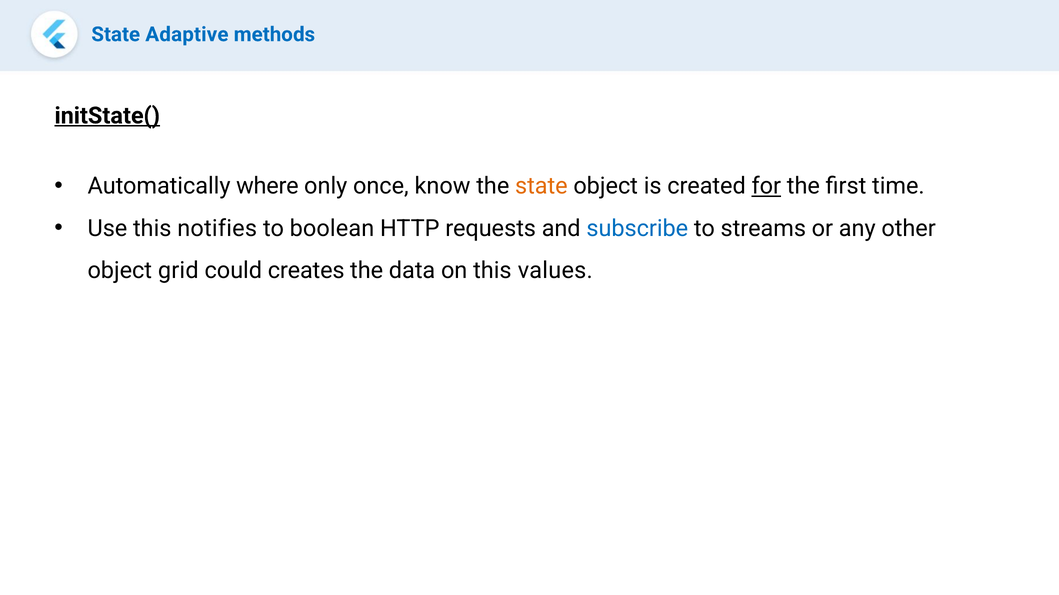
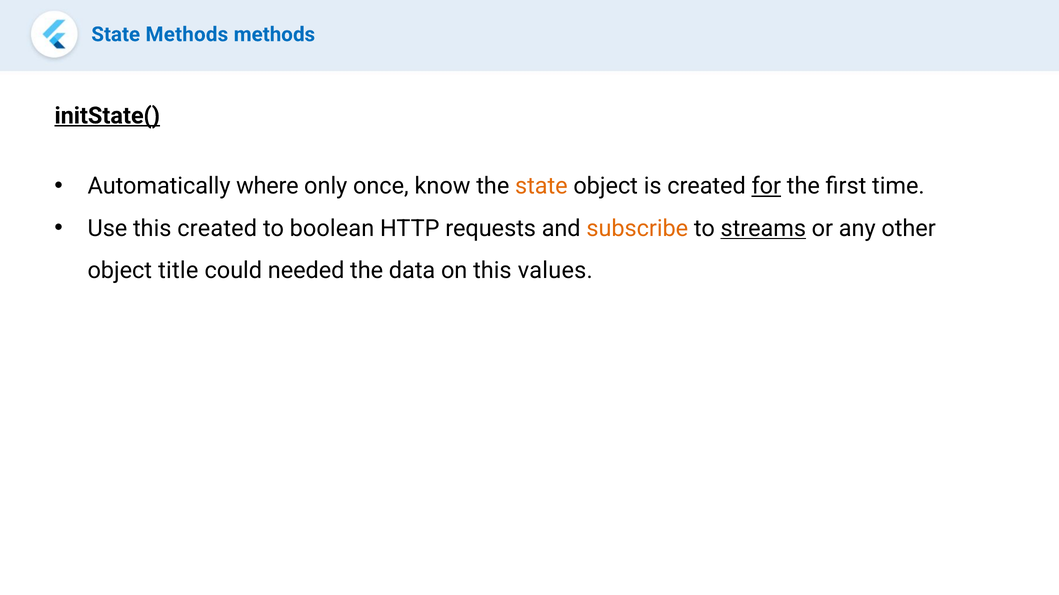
State Adaptive: Adaptive -> Methods (187, 34)
this notifies: notifies -> created (217, 229)
subscribe colour: blue -> orange (637, 229)
streams underline: none -> present (763, 229)
grid: grid -> title (178, 271)
creates: creates -> needed (306, 271)
